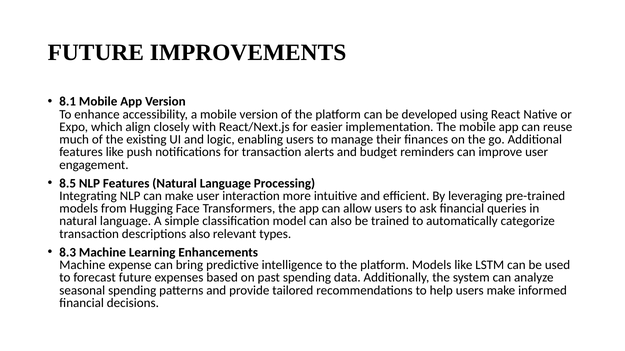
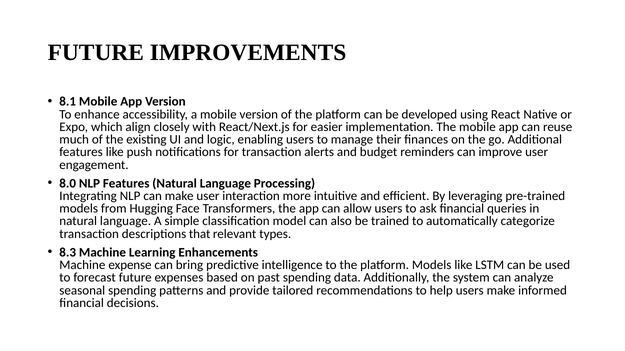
8.5: 8.5 -> 8.0 (68, 184)
descriptions also: also -> that (200, 234)
